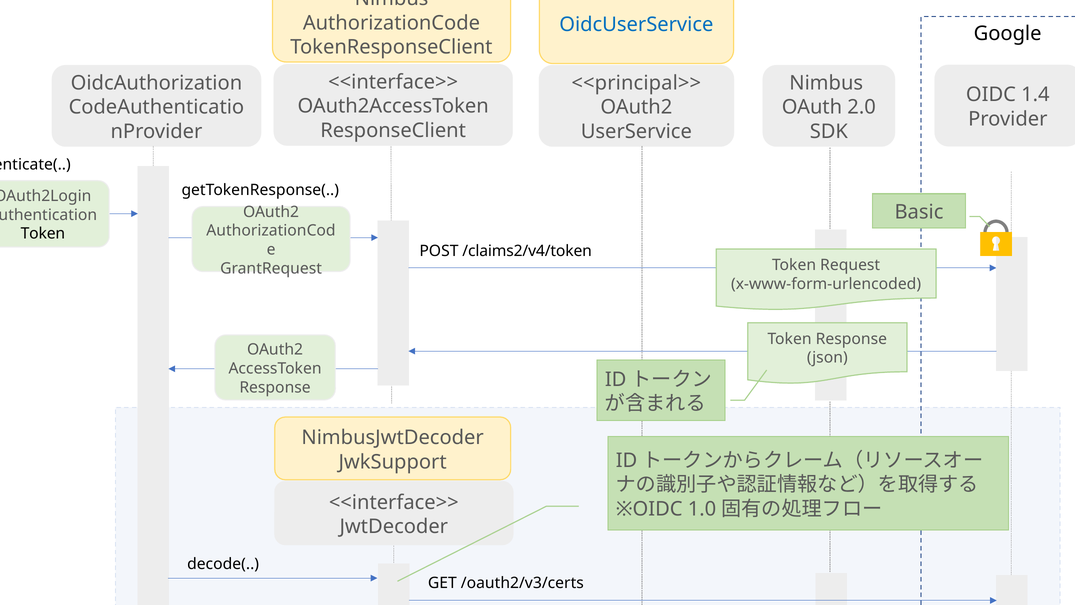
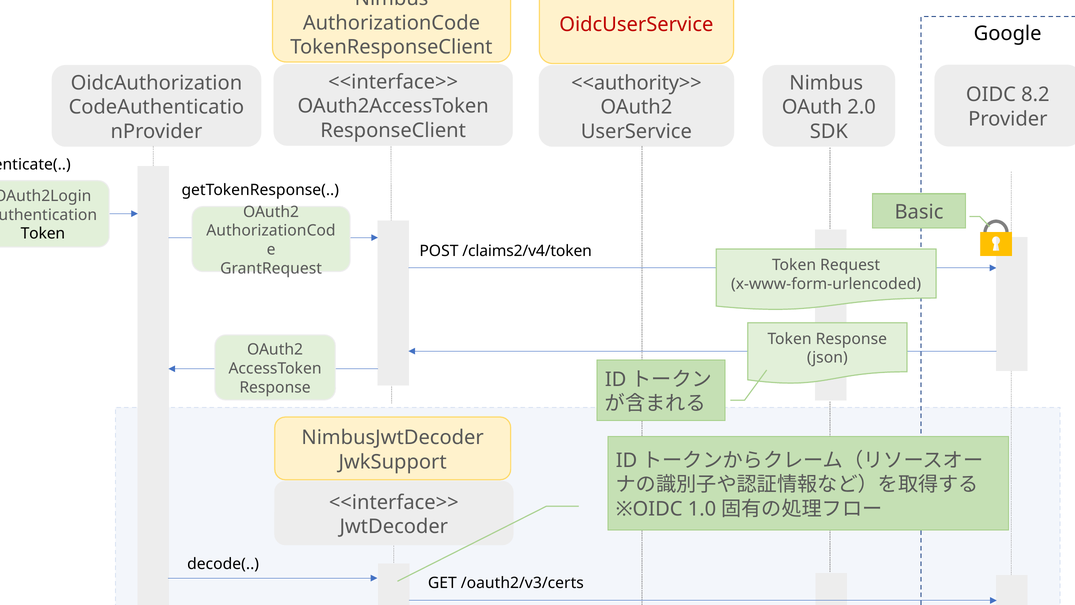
OidcUserService colour: blue -> red (636, 25)
<<principal>>: <<principal>> -> <<authority>> (636, 83)
1.4: 1.4 -> 8.2 (1035, 95)
